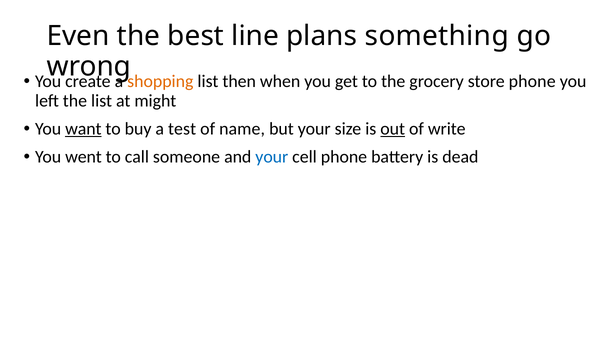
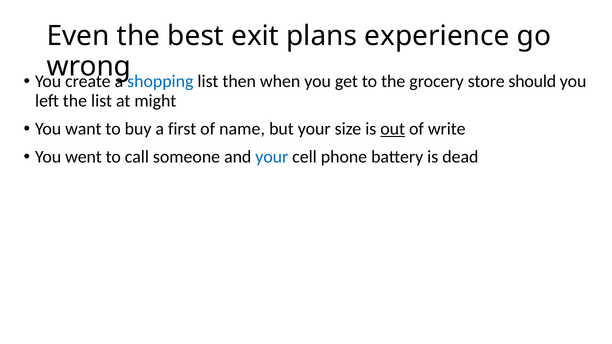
line: line -> exit (255, 36)
something: something -> experience (437, 36)
shopping colour: orange -> blue (160, 82)
store phone: phone -> should (532, 82)
want underline: present -> none (83, 129)
test: test -> first (182, 129)
